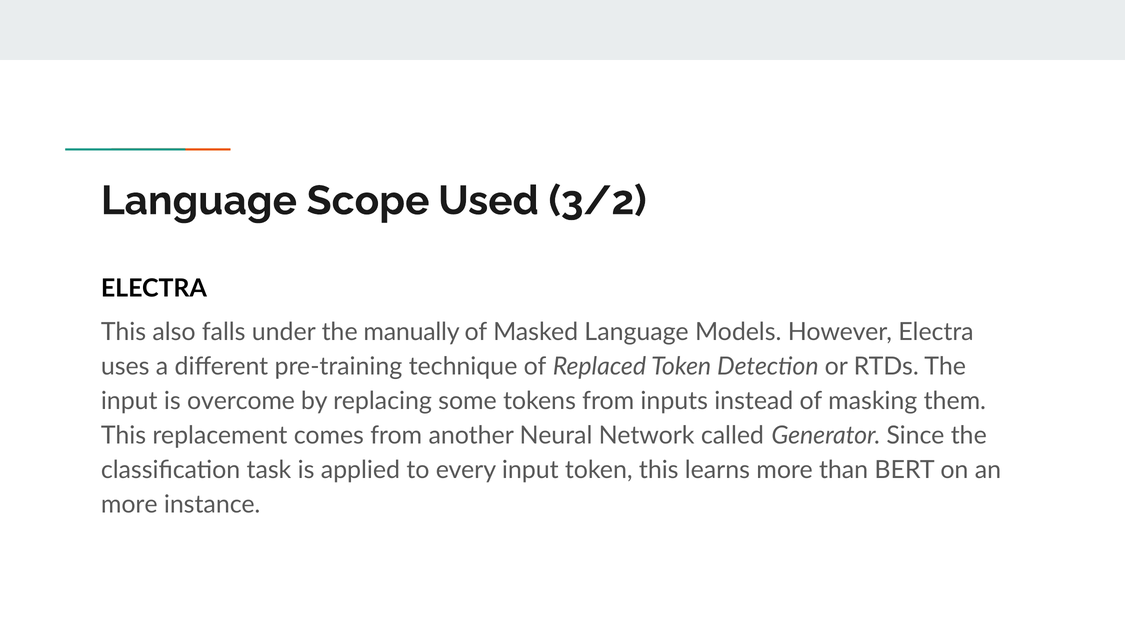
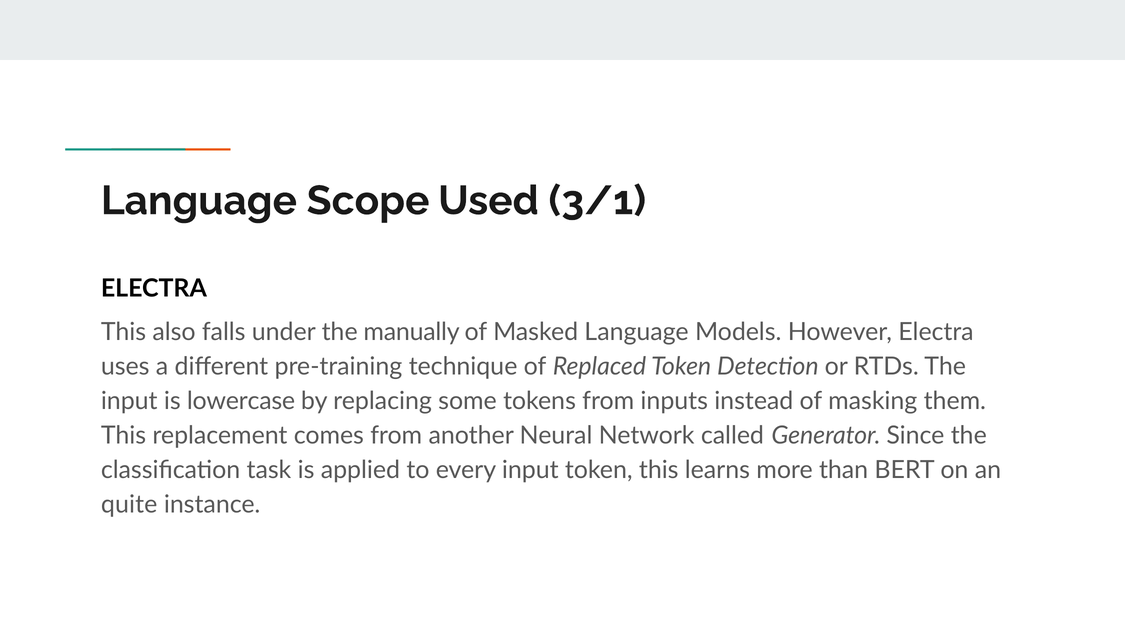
3/2: 3/2 -> 3/1 (597, 201)
overcome: overcome -> lowercase (241, 401)
more: more -> quite (129, 504)
